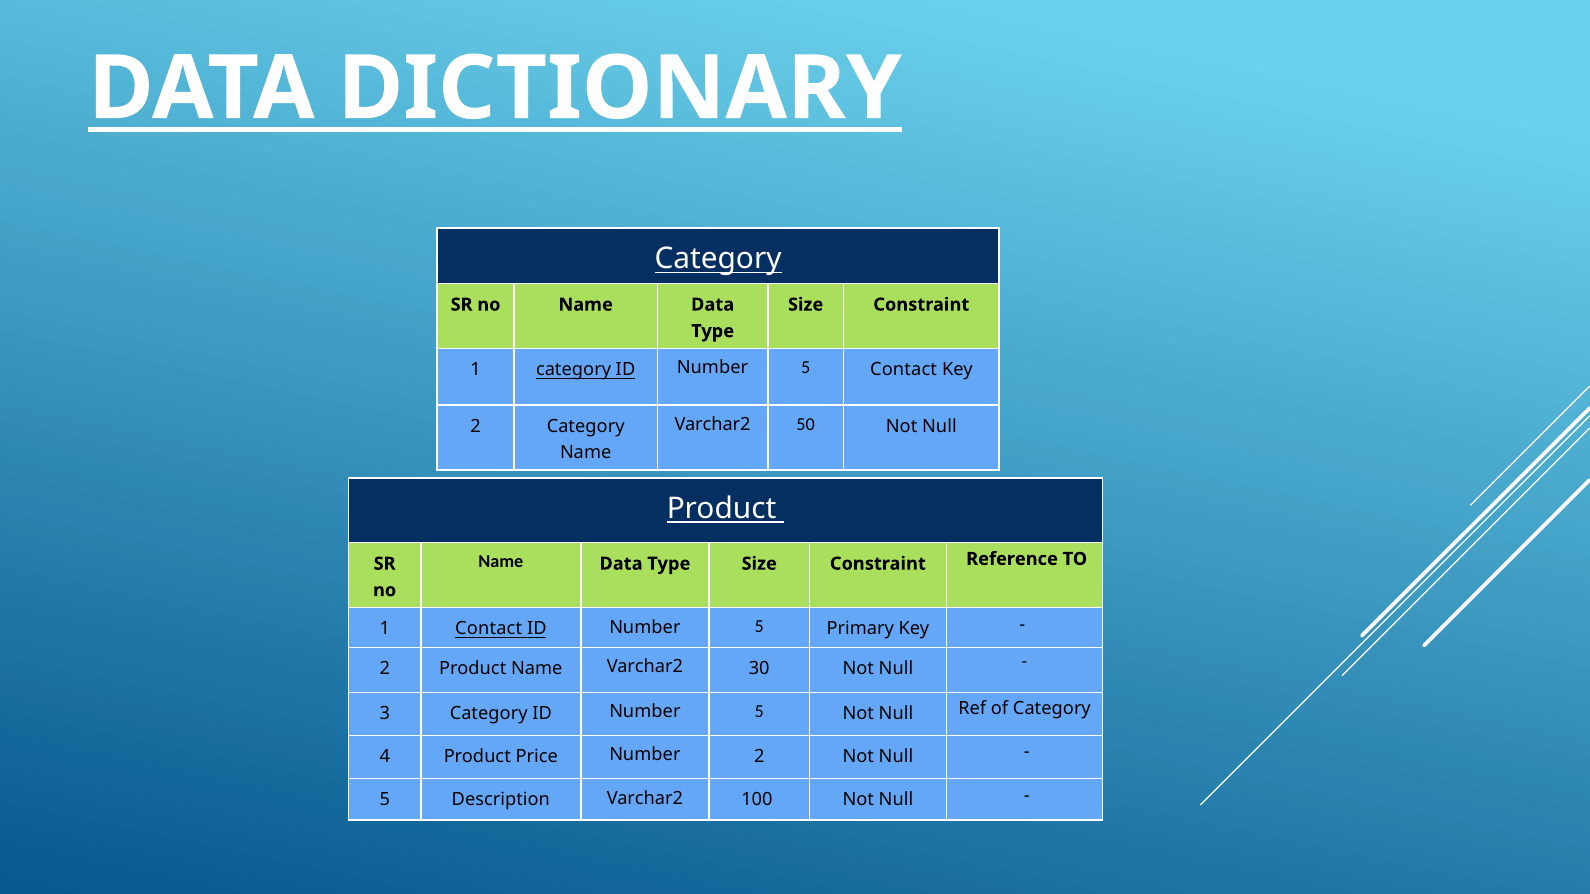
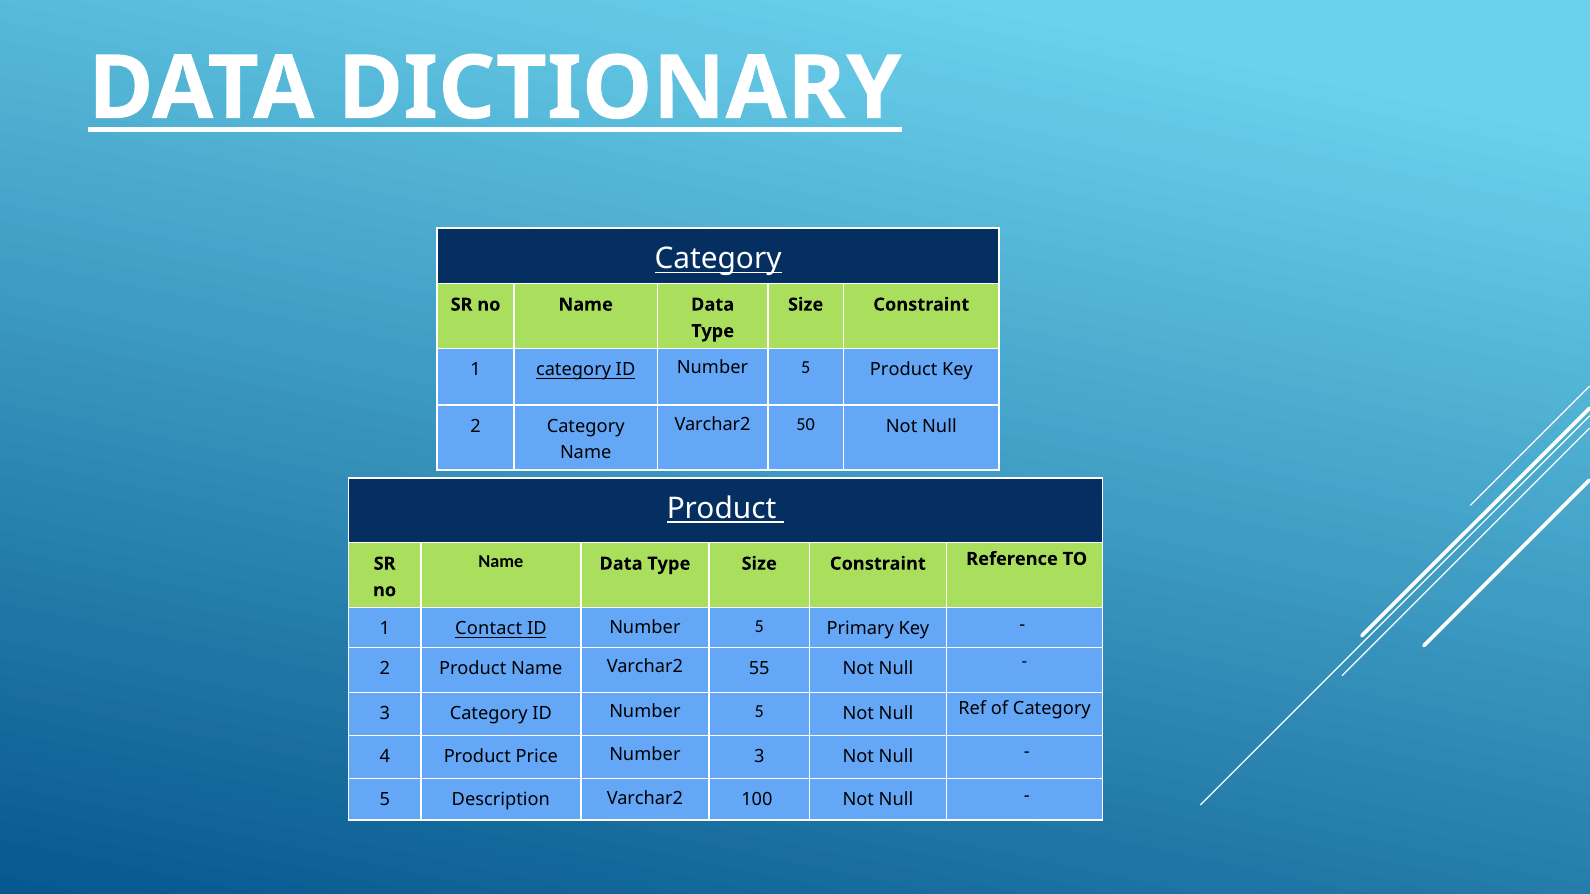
5 Contact: Contact -> Product (904, 370)
30: 30 -> 55 (759, 669)
Number 2: 2 -> 3 (759, 757)
